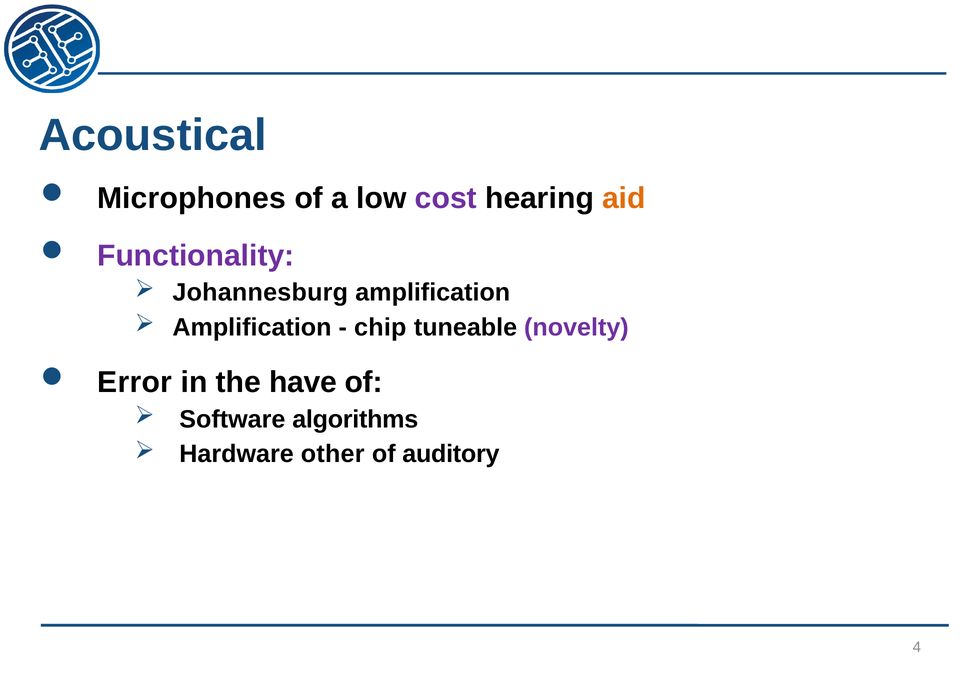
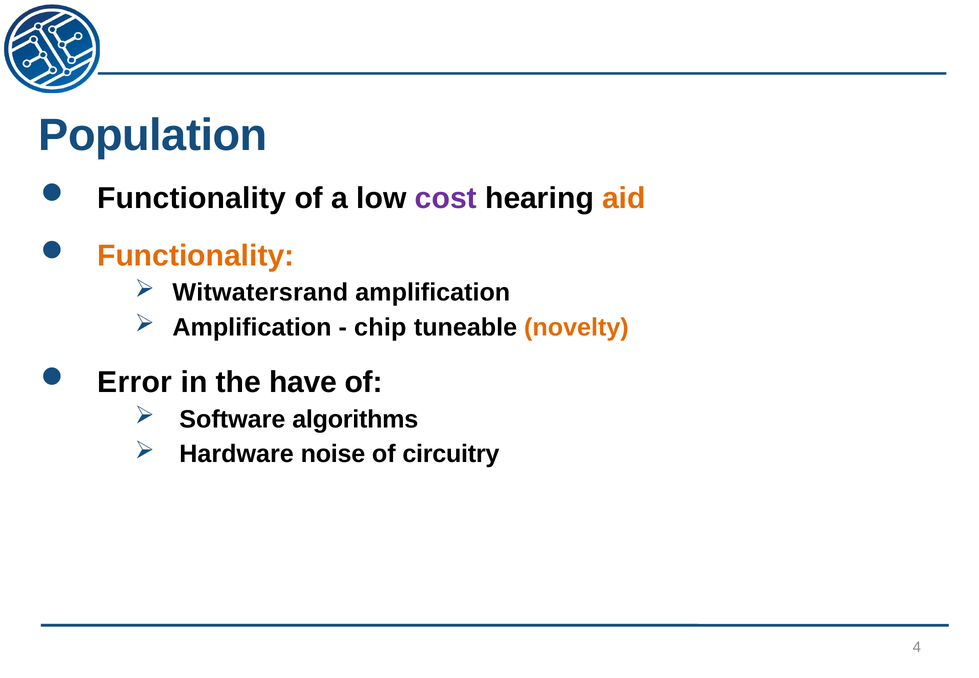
Acoustical: Acoustical -> Population (153, 135)
Microphones: Microphones -> Functionality (192, 198)
Functionality colour: purple -> orange (196, 256)
Johannesburg: Johannesburg -> Witwatersrand (260, 293)
novelty colour: purple -> orange (576, 327)
other: other -> noise (333, 454)
auditory: auditory -> circuitry (451, 454)
